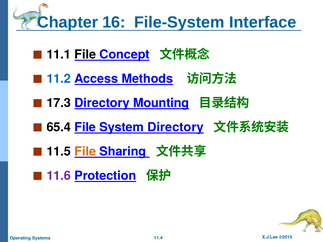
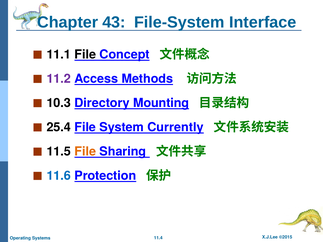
16: 16 -> 43 (114, 22)
11.2 colour: blue -> purple (59, 79)
17.3: 17.3 -> 10.3 (59, 103)
65.4: 65.4 -> 25.4 (59, 127)
System Directory: Directory -> Currently (175, 127)
11.6 colour: purple -> blue (59, 176)
